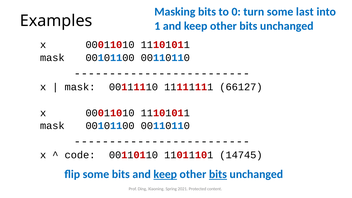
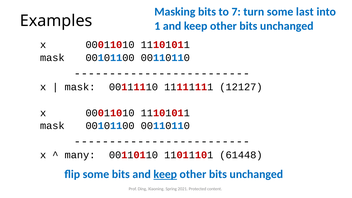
0: 0 -> 7 (236, 12)
66127: 66127 -> 12127 (241, 87)
code: code -> many (80, 155)
14745: 14745 -> 61448 (241, 155)
bits underline: present -> none (218, 174)
